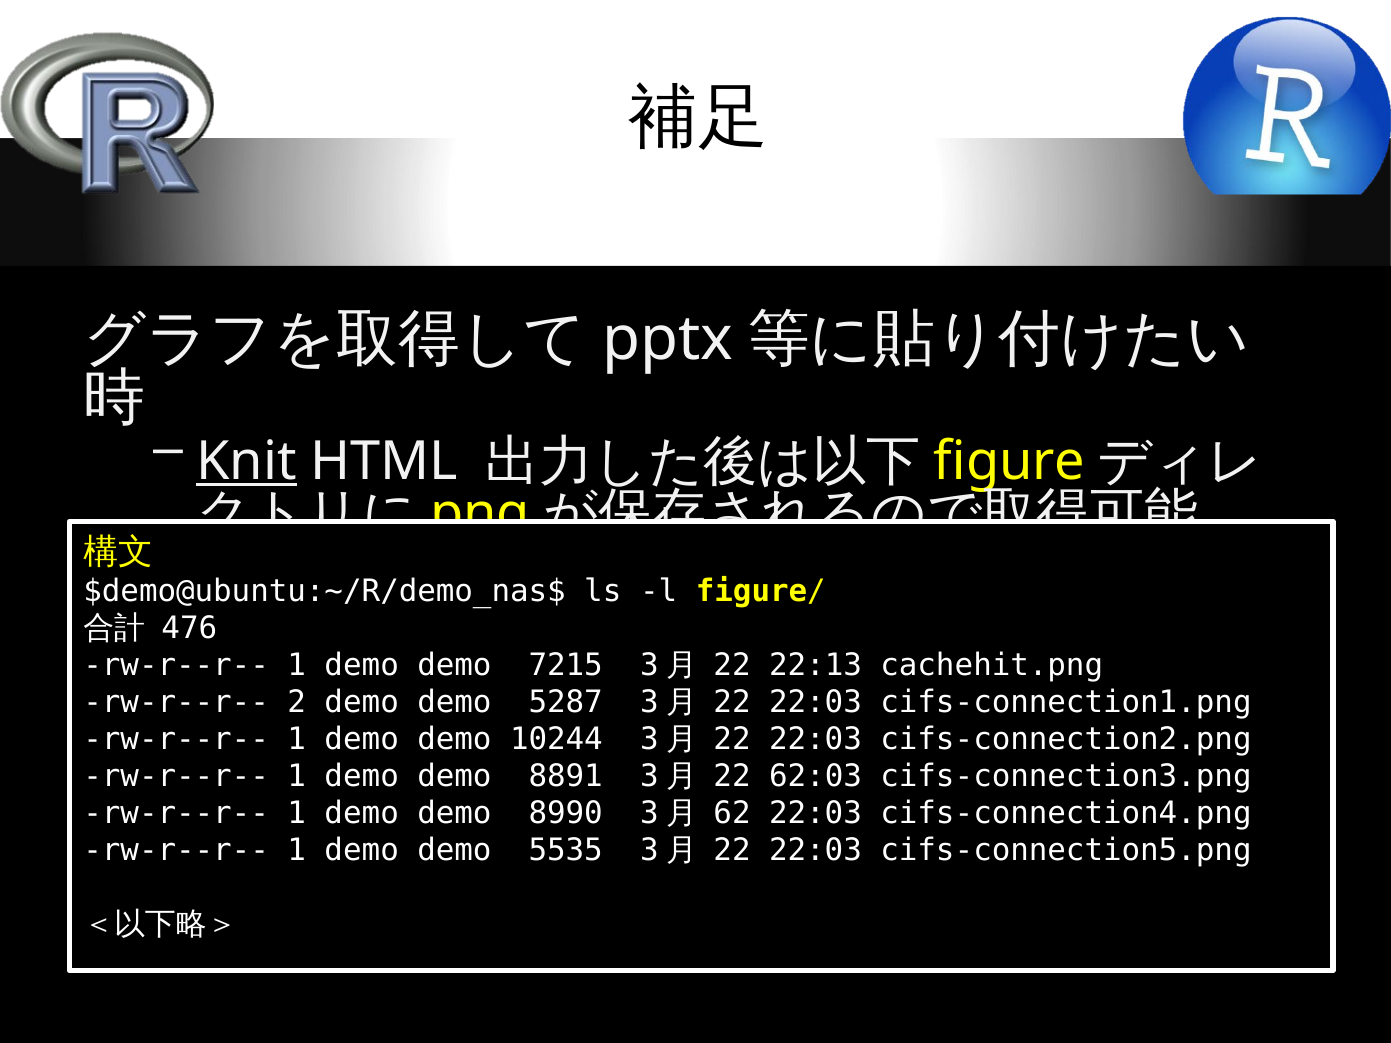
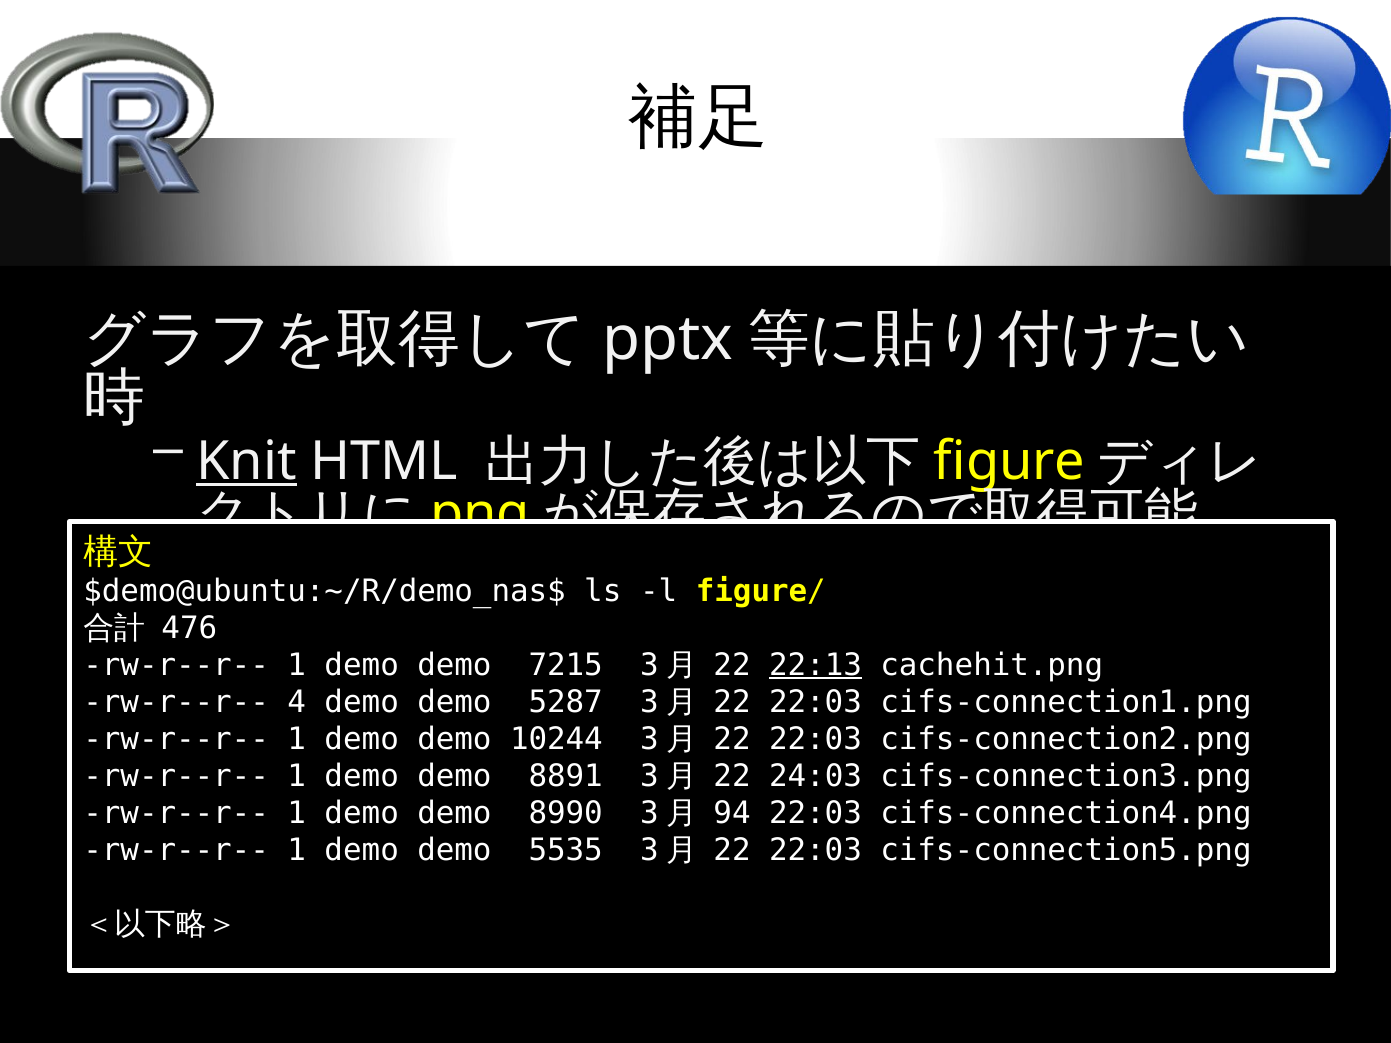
22:13 underline: none -> present (815, 665)
2: 2 -> 4 (297, 702)
62:03: 62:03 -> 24:03 (815, 776)
62: 62 -> 94 (732, 813)
